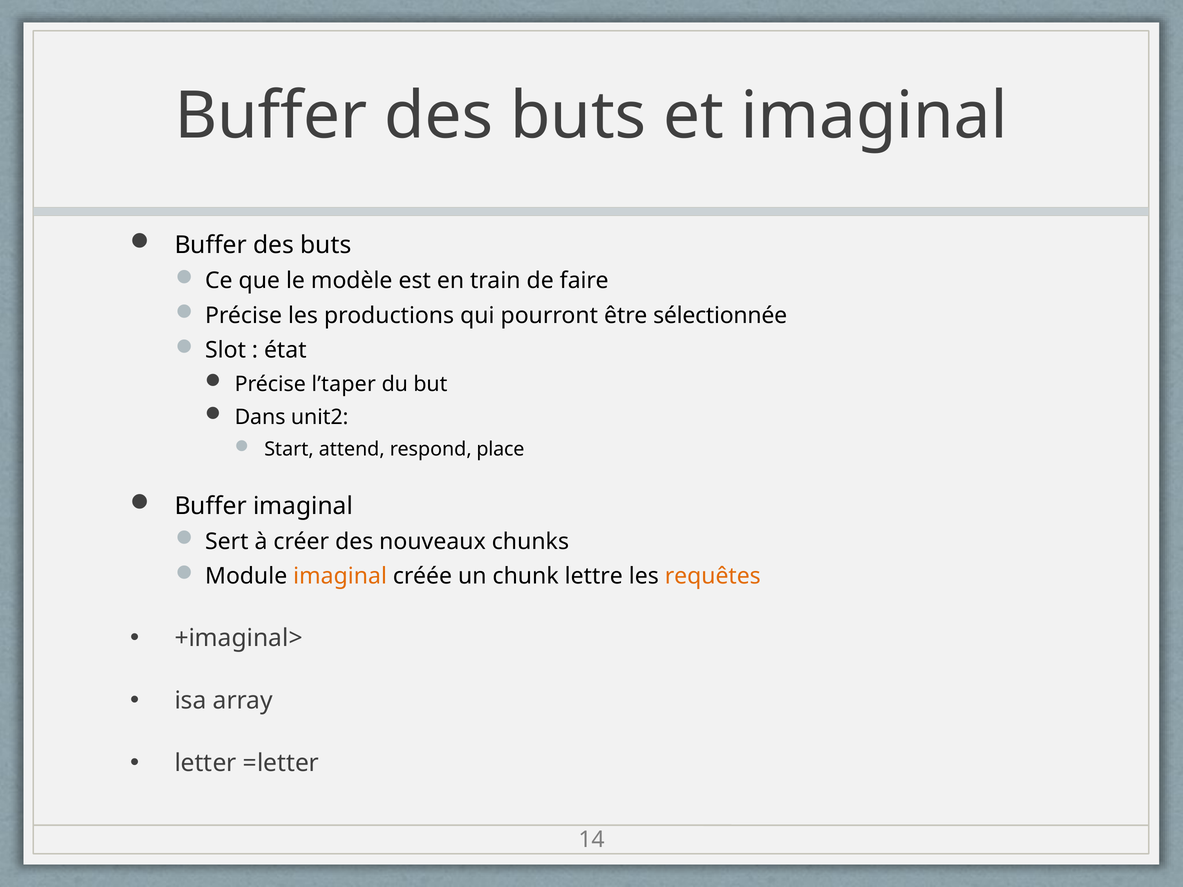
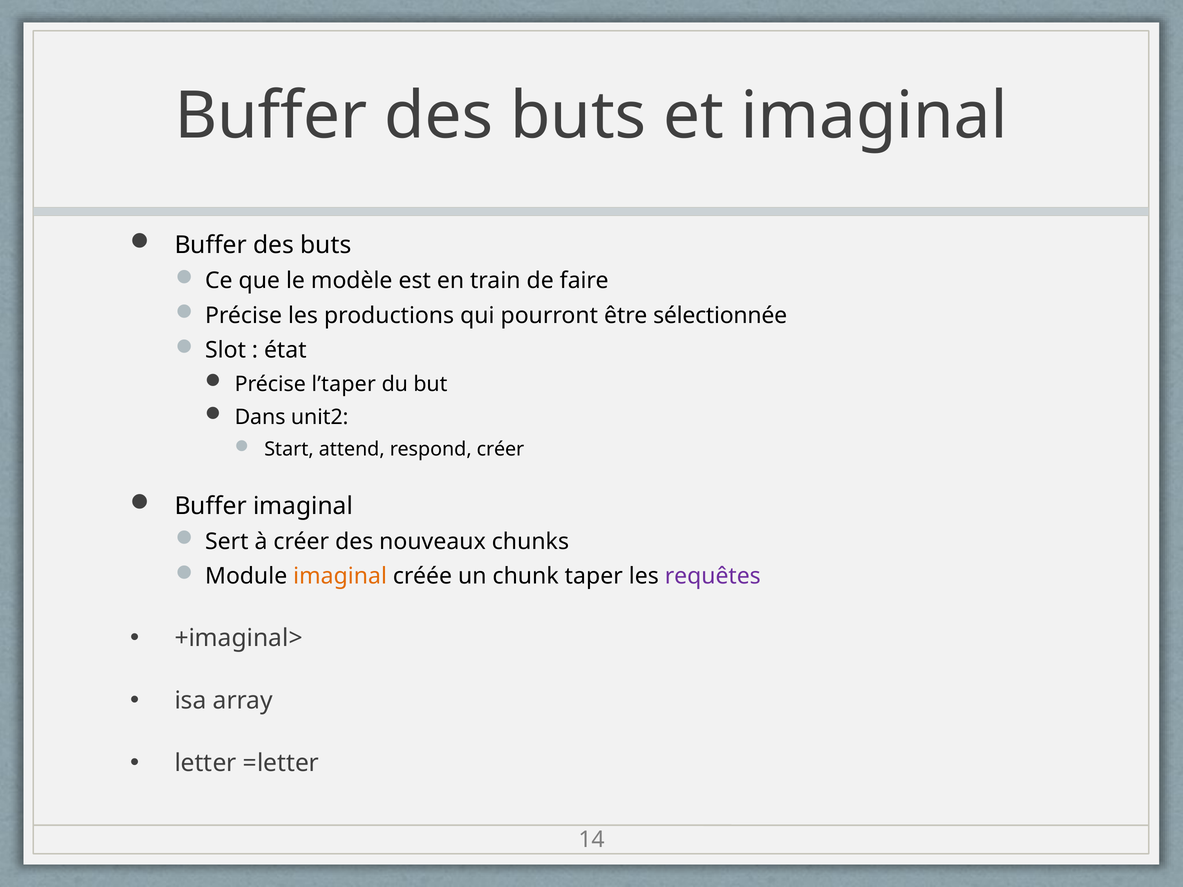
respond place: place -> créer (500, 449)
lettre: lettre -> taper (594, 576)
requêtes colour: orange -> purple (713, 576)
